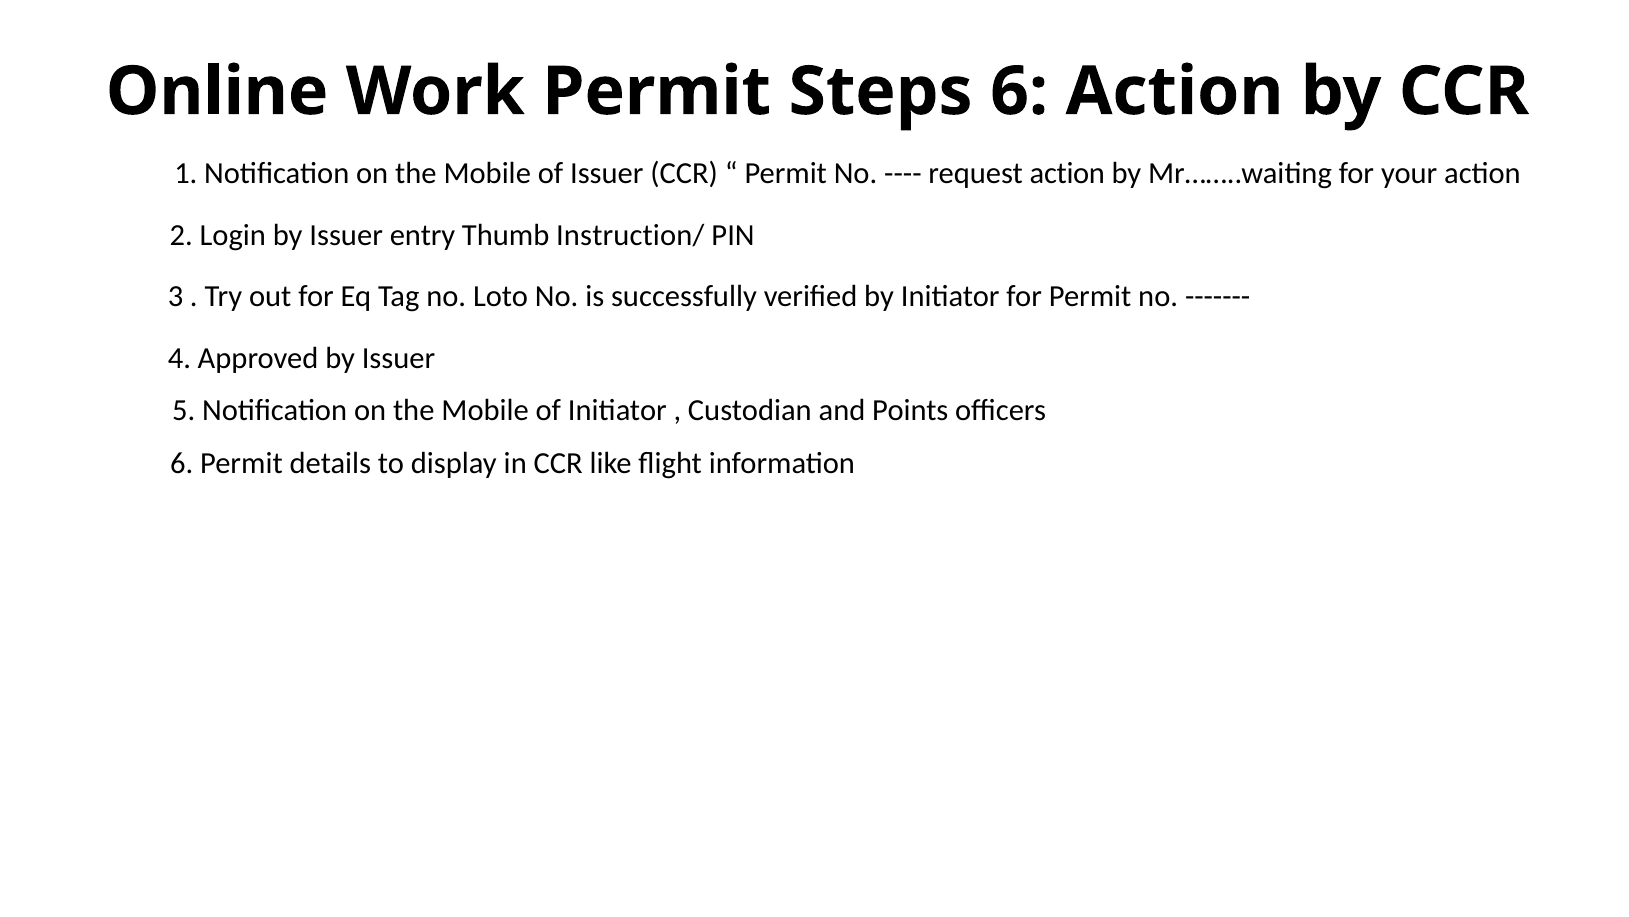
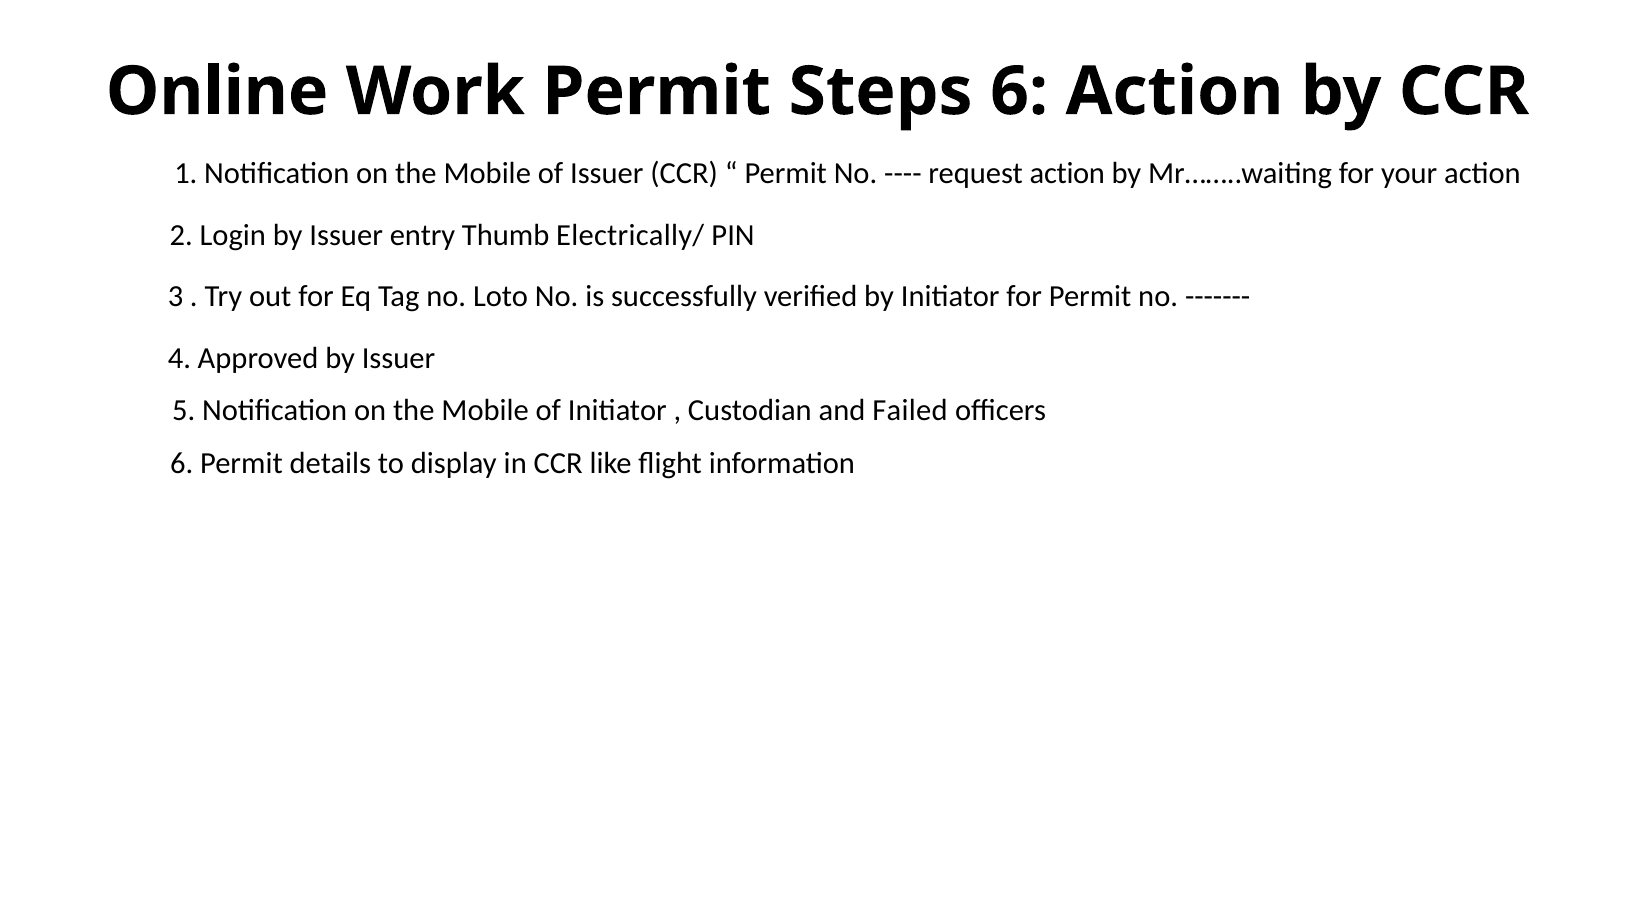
Instruction/: Instruction/ -> Electrically/ (630, 235)
Points: Points -> Failed (910, 410)
